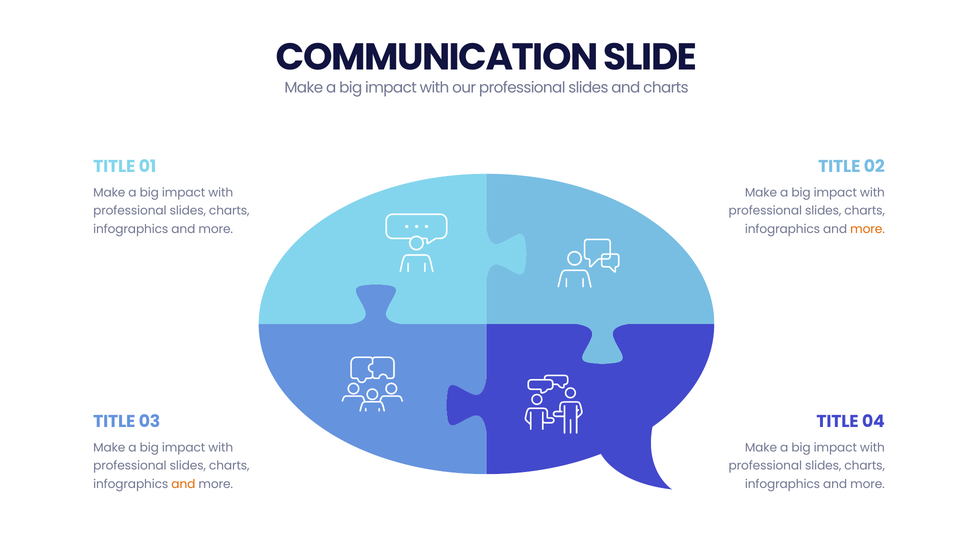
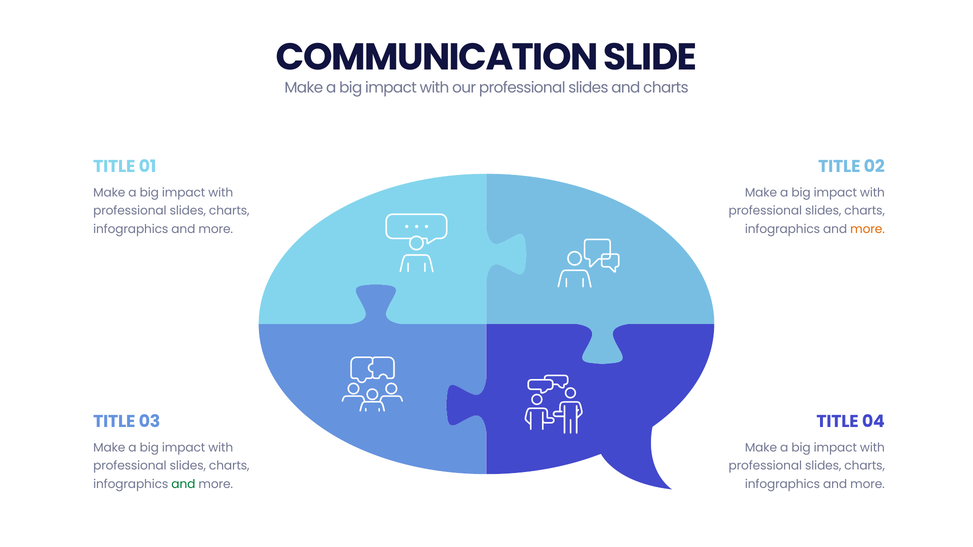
and colour: orange -> green (183, 485)
